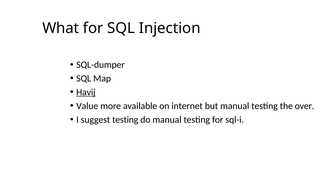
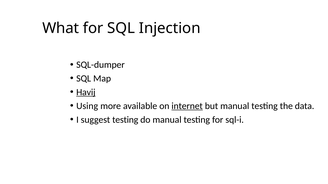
Value: Value -> Using (87, 106)
internet underline: none -> present (187, 106)
over: over -> data (305, 106)
